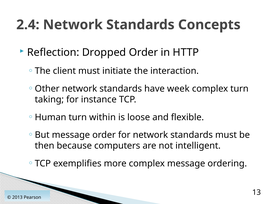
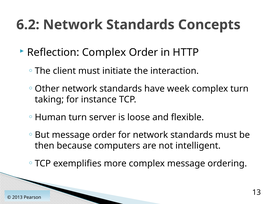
2.4: 2.4 -> 6.2 (28, 25)
Reflection Dropped: Dropped -> Complex (104, 53)
within: within -> server (103, 117)
